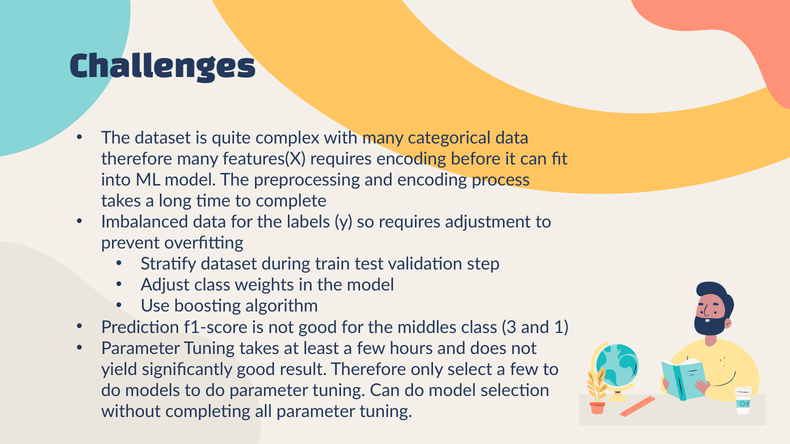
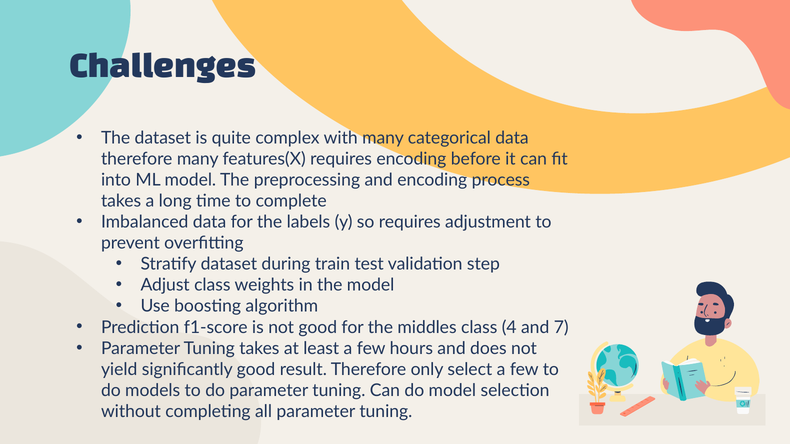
3: 3 -> 4 (509, 328)
1: 1 -> 7 (561, 328)
